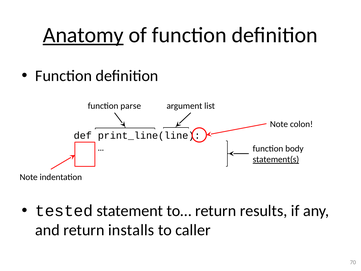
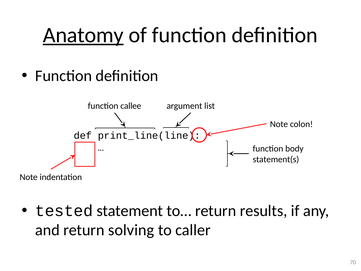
parse: parse -> callee (131, 106)
statement(s underline: present -> none (276, 159)
installs: installs -> solving (131, 230)
